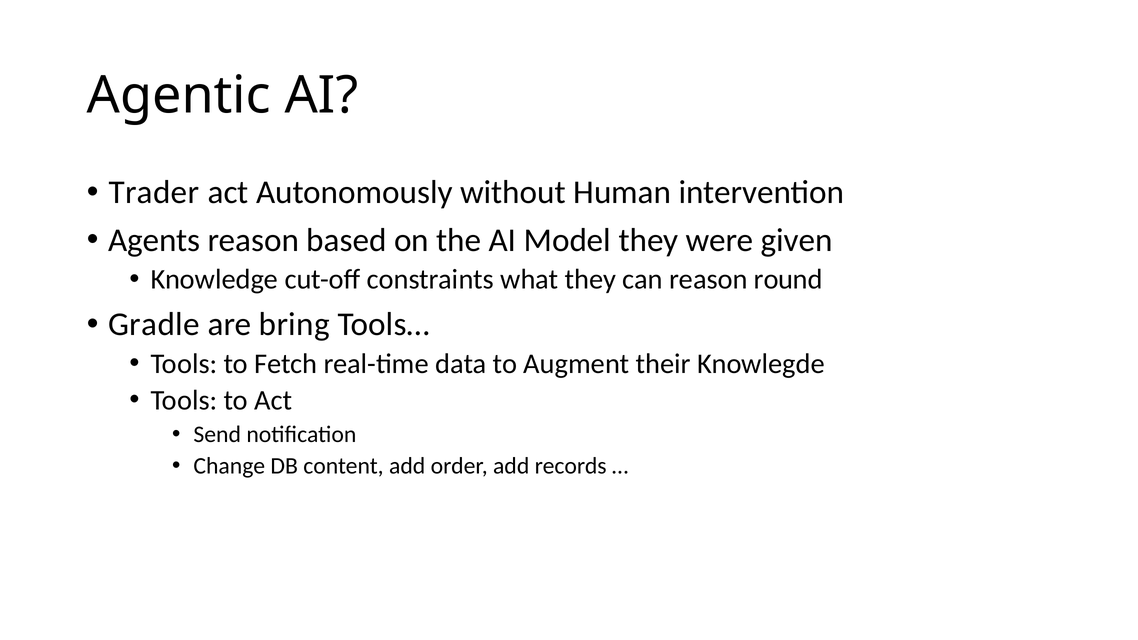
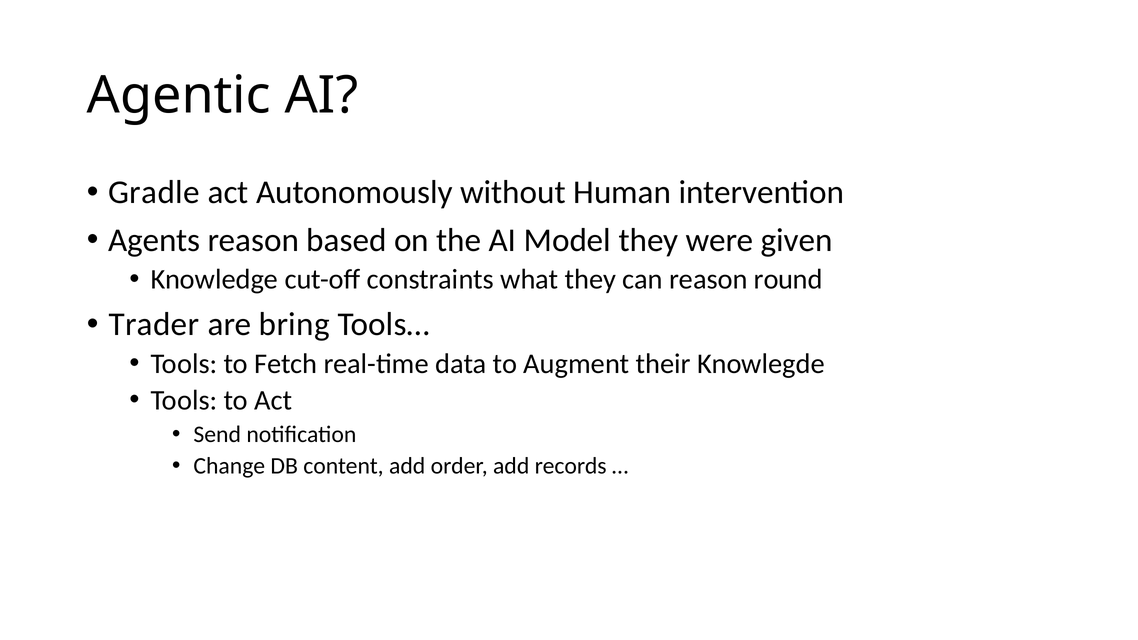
Trader: Trader -> Gradle (154, 192)
Gradle: Gradle -> Trader (154, 324)
